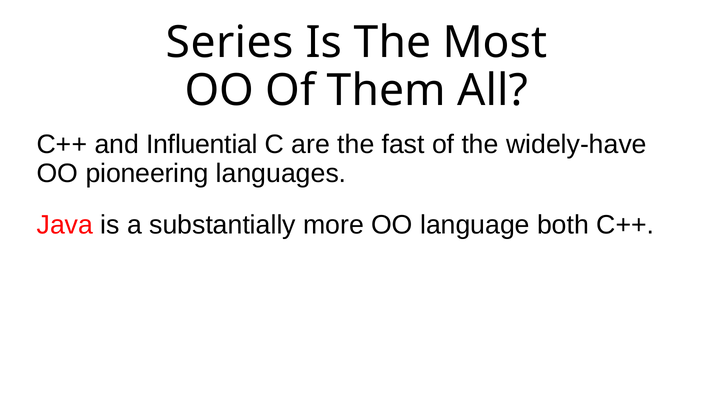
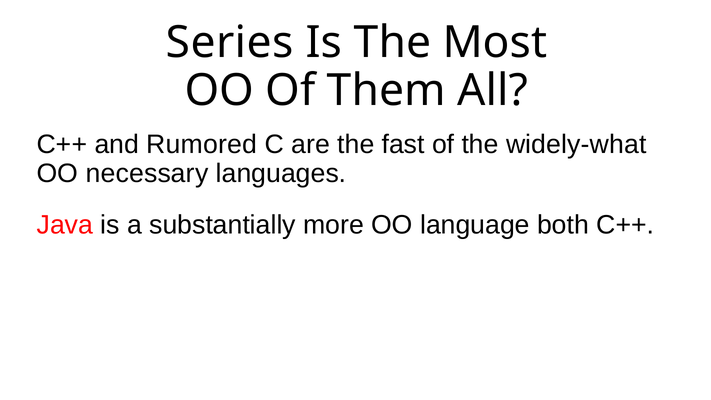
Influential: Influential -> Rumored (202, 145)
widely-have: widely-have -> widely-what (576, 145)
pioneering: pioneering -> necessary (147, 173)
